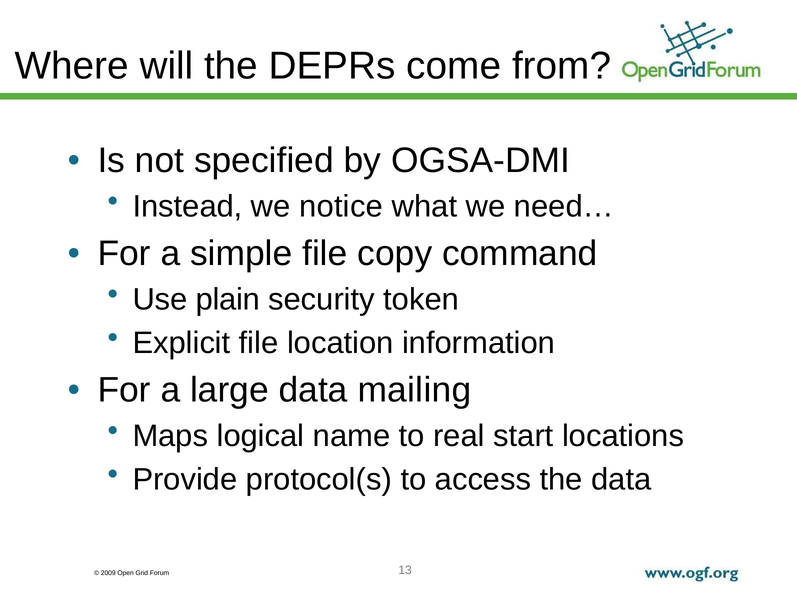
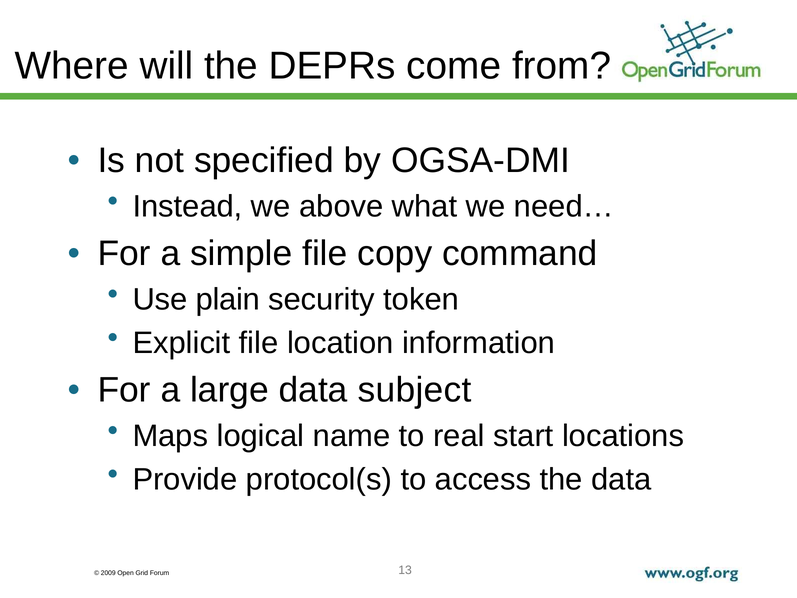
notice: notice -> above (341, 206)
mailing: mailing -> subject (414, 390)
